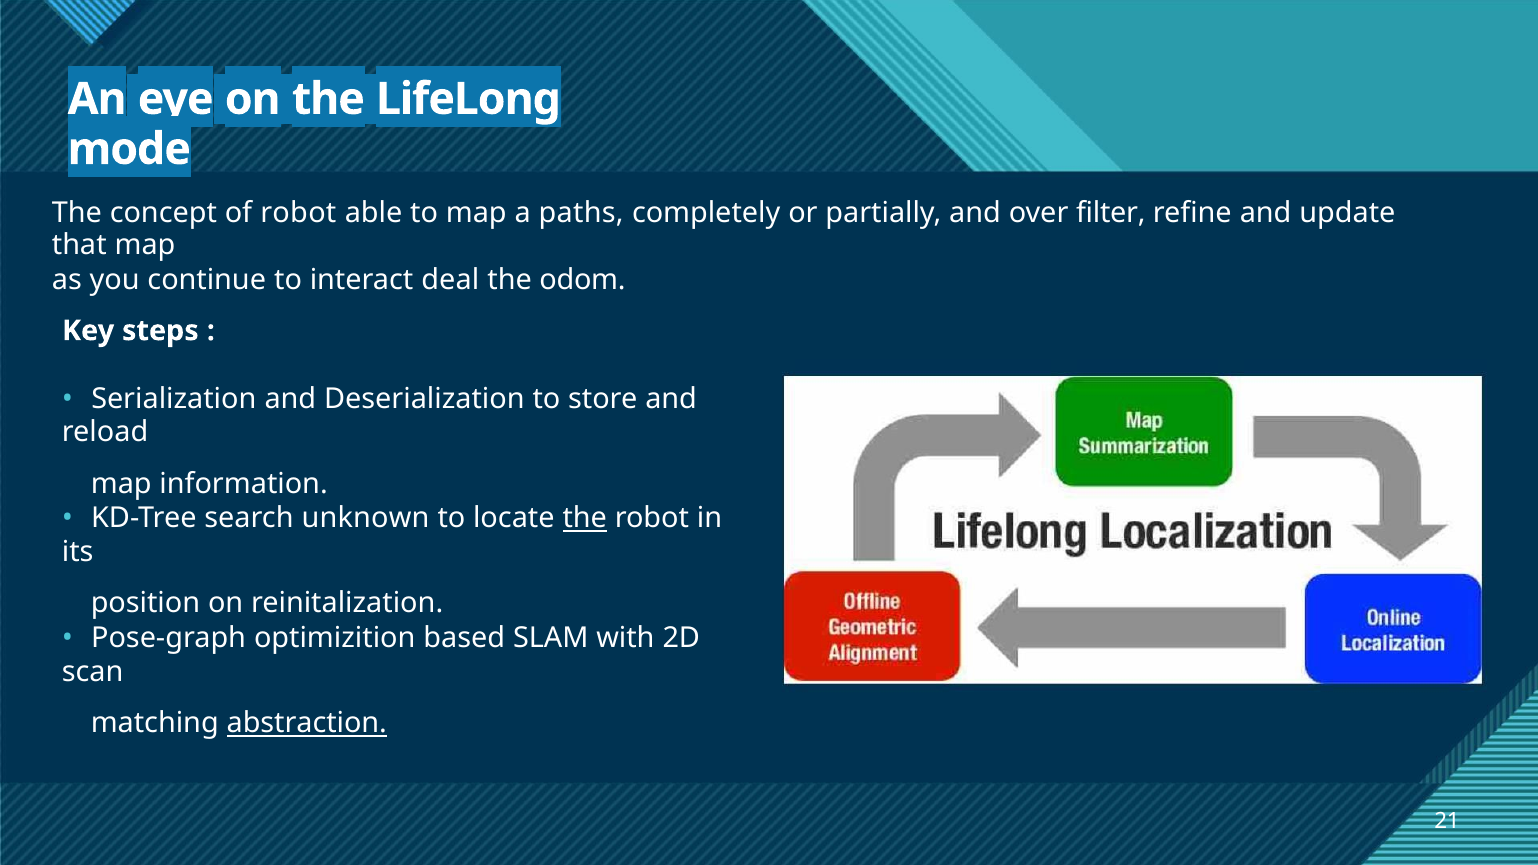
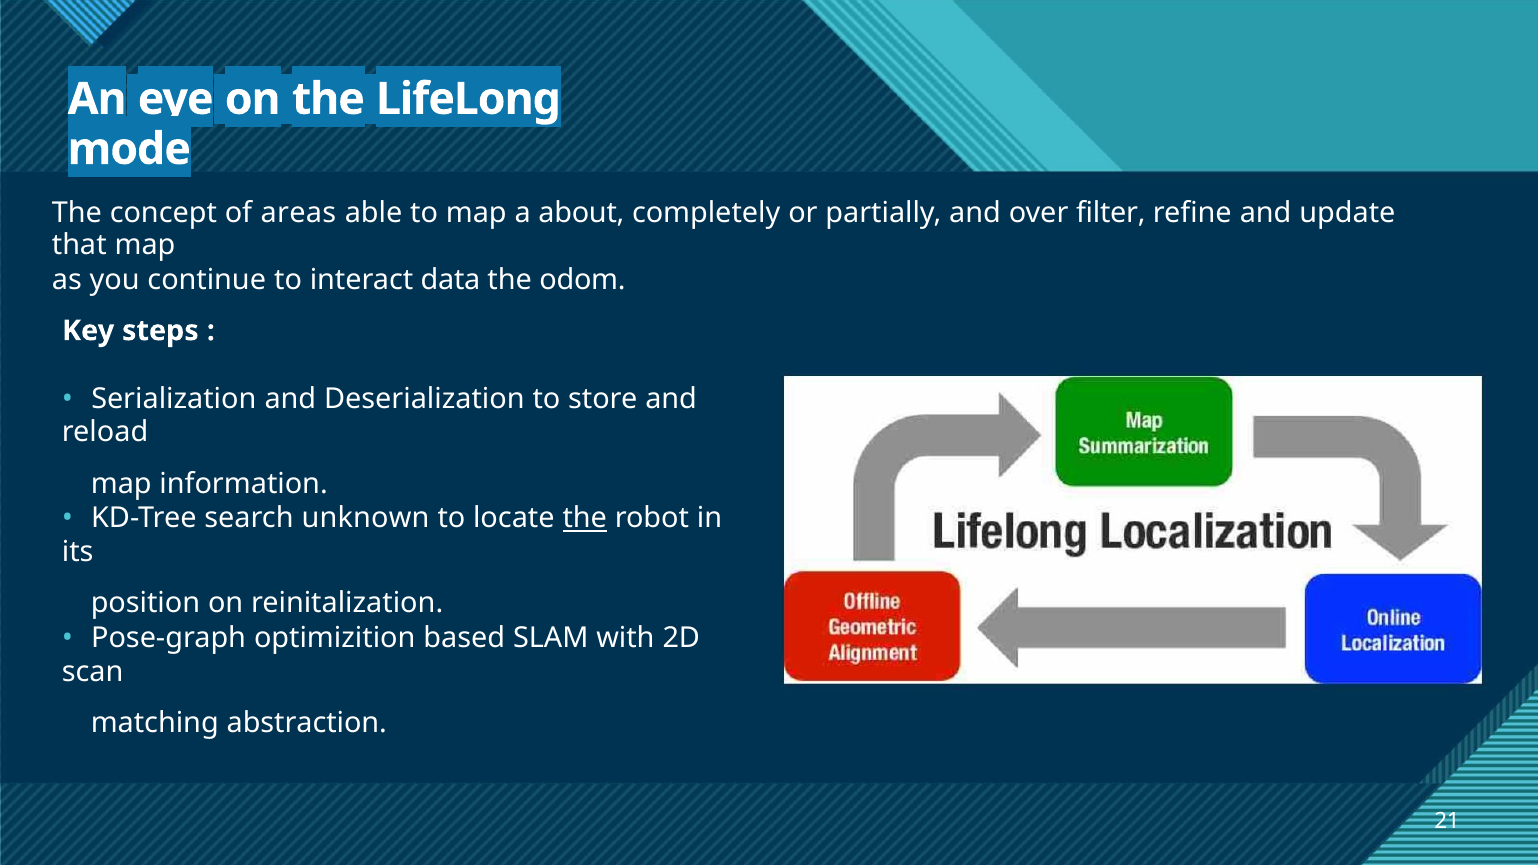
of robot: robot -> areas (298, 213)
paths: paths -> about (581, 213)
deal: deal -> data (450, 280)
abstraction underline: present -> none (307, 723)
